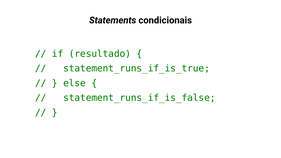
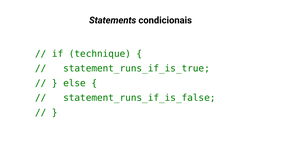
resultado: resultado -> technique (100, 54)
